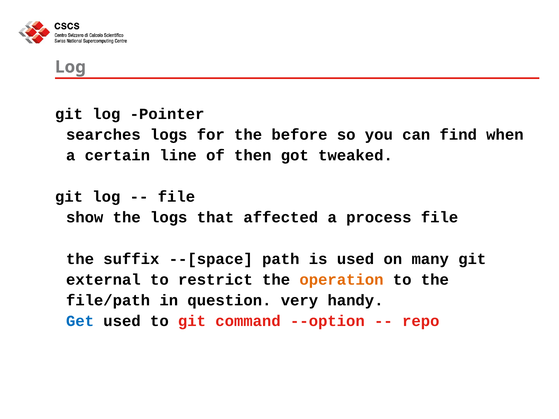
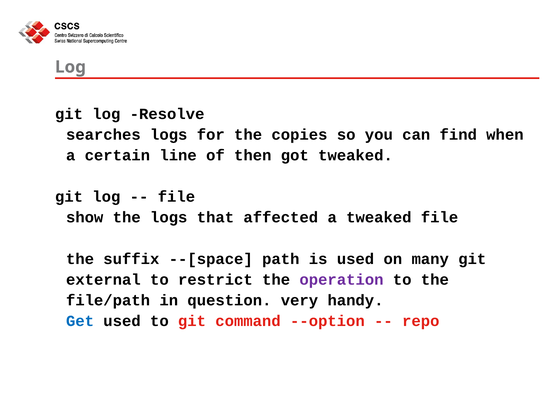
Pointer: Pointer -> Resolve (167, 114)
before: before -> copies (299, 135)
a process: process -> tweaked (379, 218)
operation colour: orange -> purple (341, 280)
